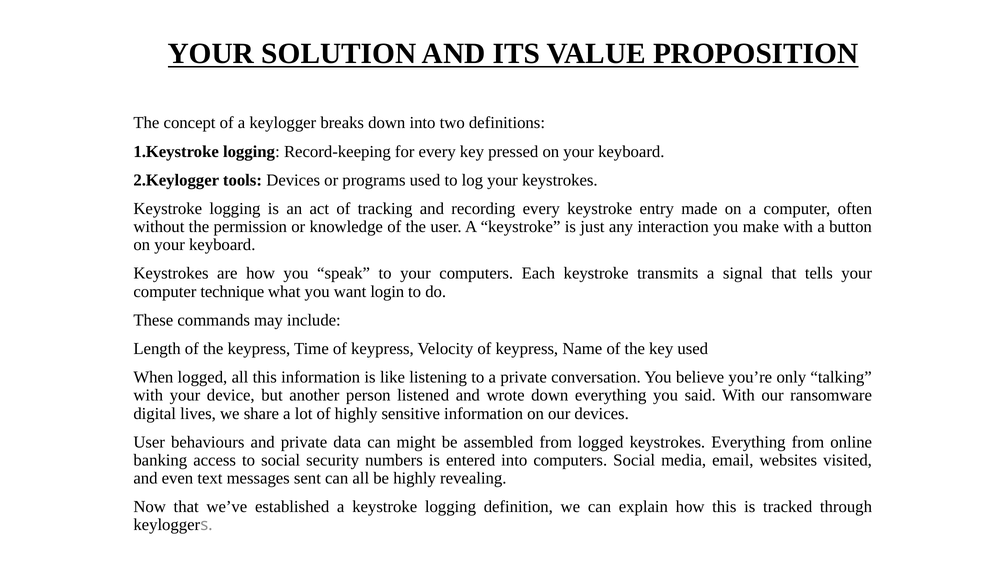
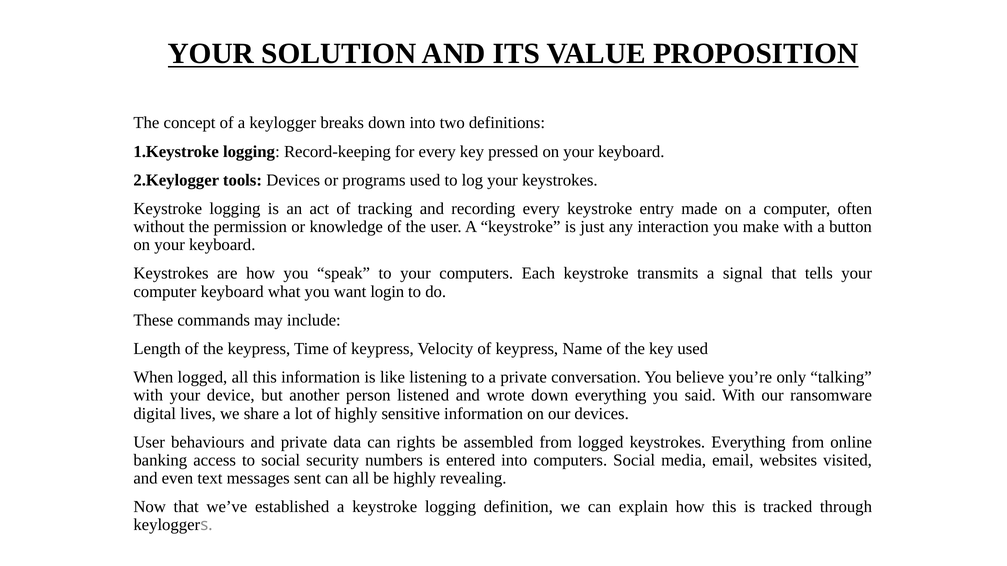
computer technique: technique -> keyboard (232, 292)
might: might -> rights (416, 442)
